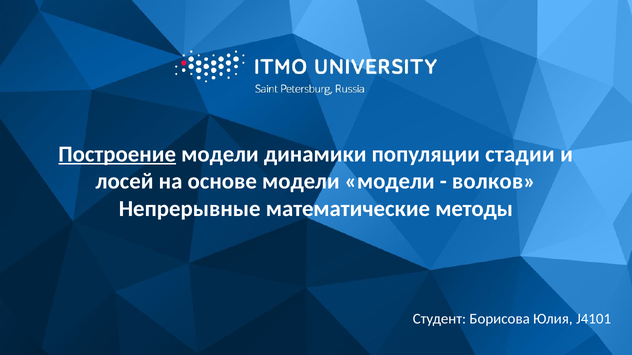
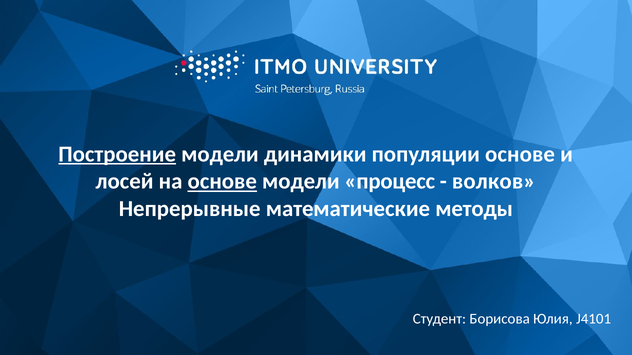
популяции стадии: стадии -> основе (520, 154)
основе underline: none -> present (222, 182)
модели модели: модели -> процесс (390, 182)
